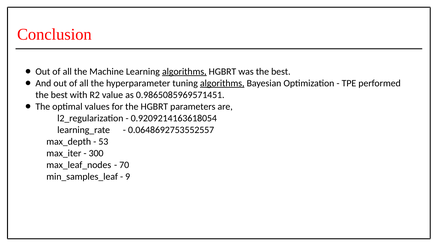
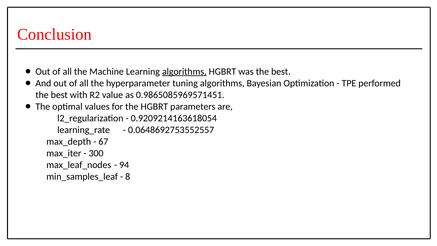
algorithms underline: present -> none (222, 83)
53: 53 -> 67 (103, 141)
70: 70 -> 94 (124, 165)
9: 9 -> 8 (128, 176)
